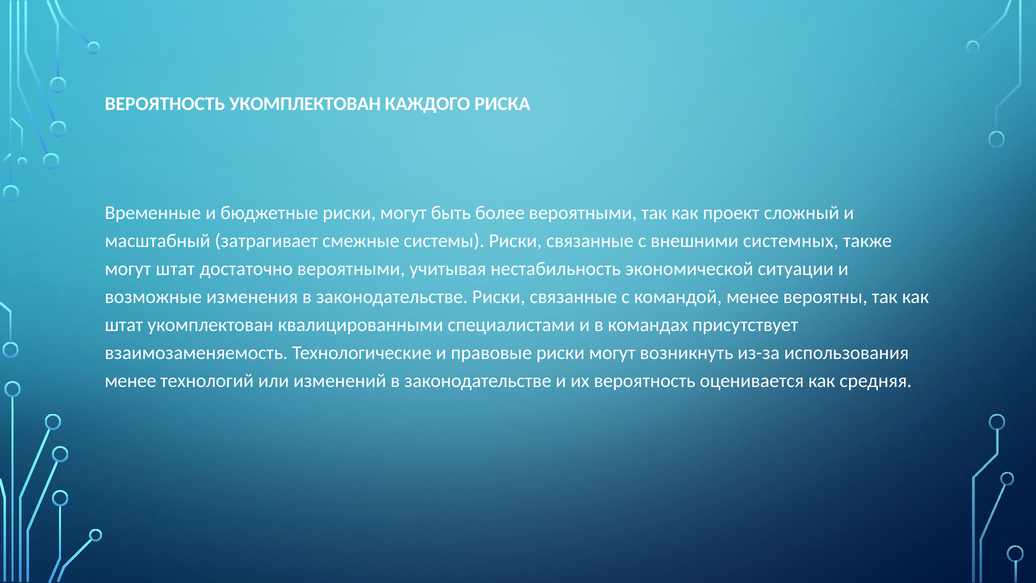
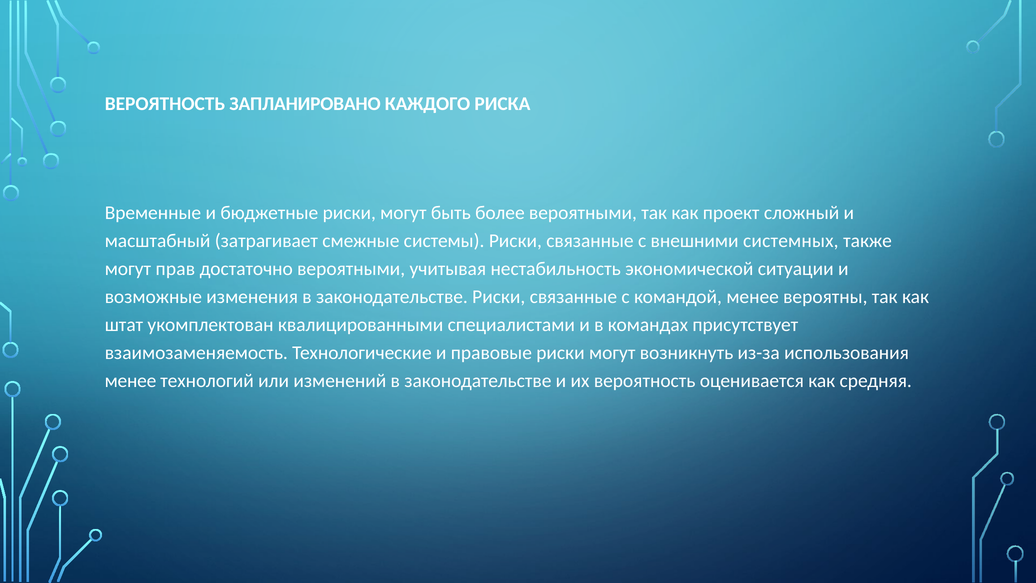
ВЕРОЯТНОСТЬ УКОМПЛЕКТОВАН: УКОМПЛЕКТОВАН -> ЗАПЛАНИРОВАНО (305, 104)
могут штат: штат -> прав (175, 269)
